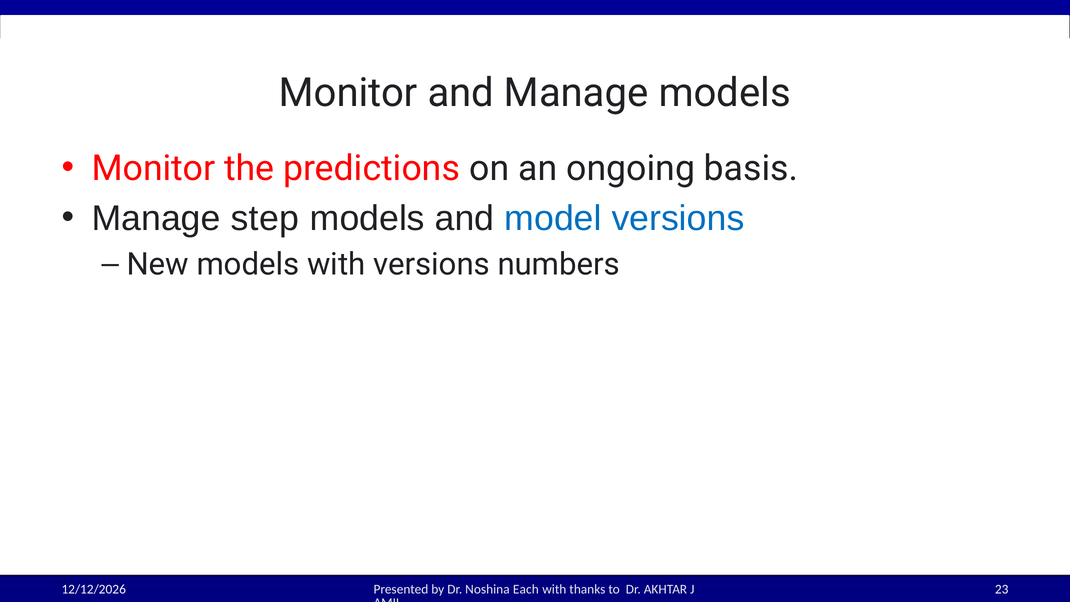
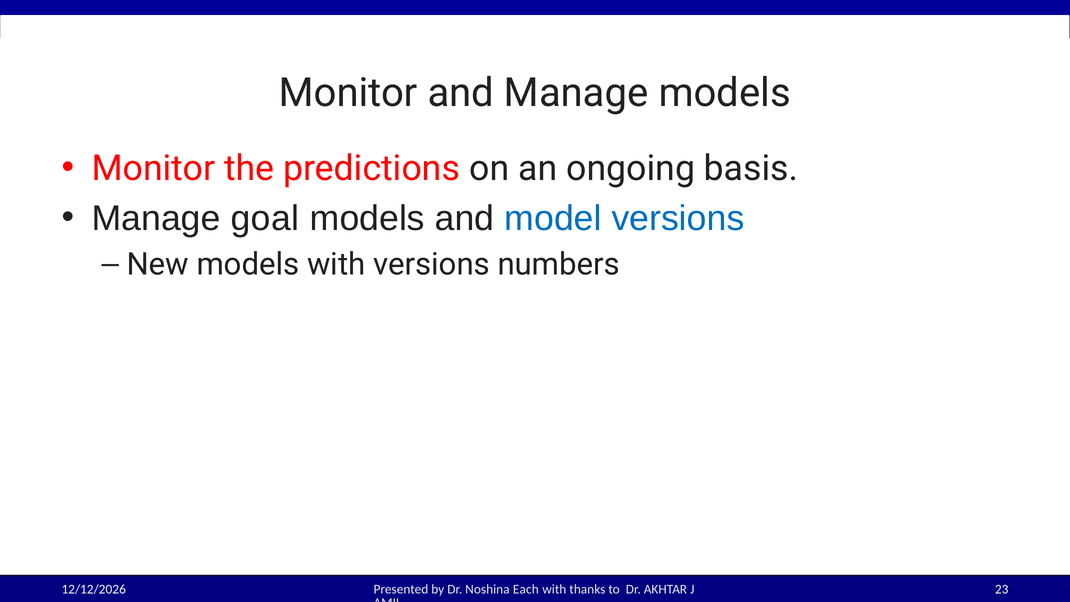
step: step -> goal (265, 218)
